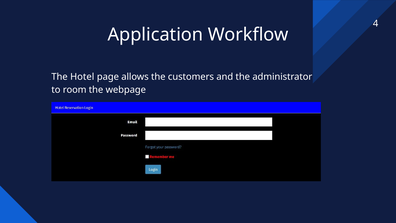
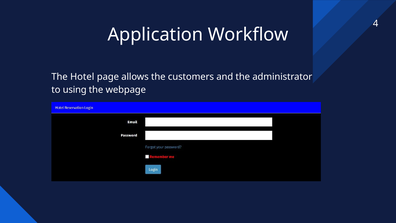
room: room -> using (75, 90)
